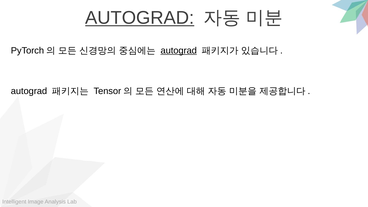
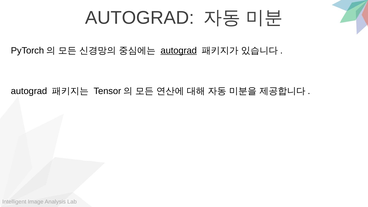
AUTOGRAD underline: present -> none (140, 18)
